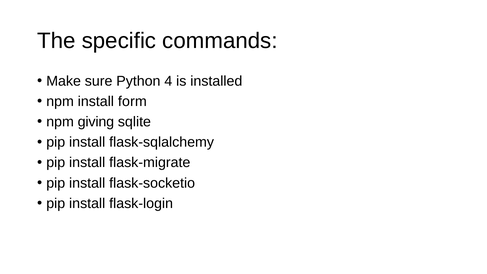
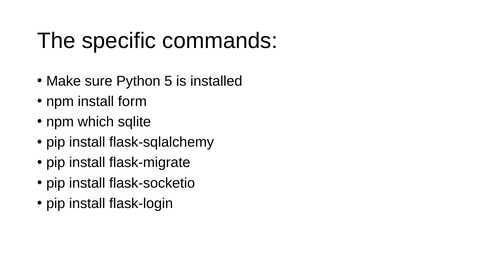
4: 4 -> 5 (168, 81)
giving: giving -> which (96, 122)
